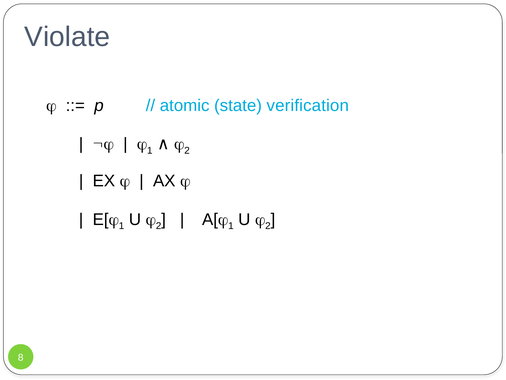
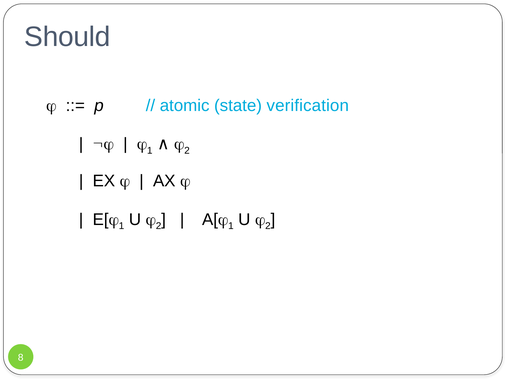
Violate: Violate -> Should (67, 37)
